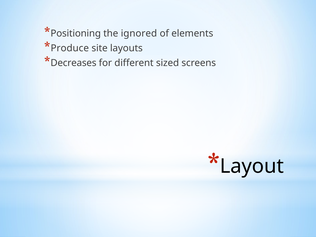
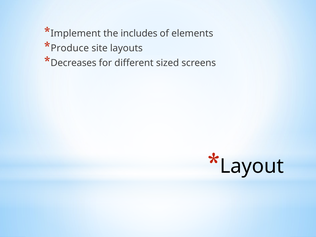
Positioning: Positioning -> Implement (76, 33)
ignored: ignored -> includes (139, 33)
